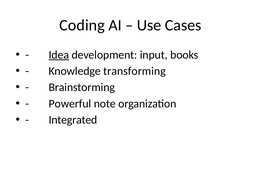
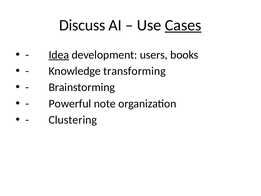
Coding: Coding -> Discuss (82, 25)
Cases underline: none -> present (183, 25)
input: input -> users (154, 55)
Integrated: Integrated -> Clustering (73, 120)
